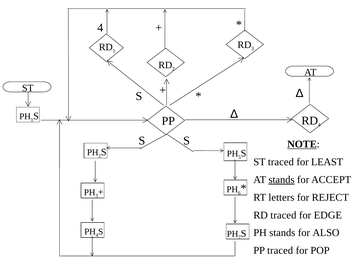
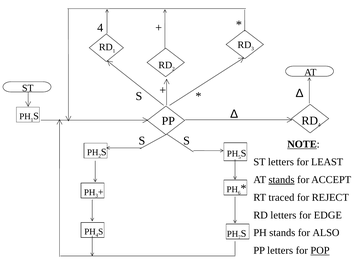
ST traced: traced -> letters (281, 162)
letters: letters -> traced (281, 197)
RD traced: traced -> letters (283, 215)
PP traced: traced -> letters (280, 250)
POP underline: none -> present (320, 250)
